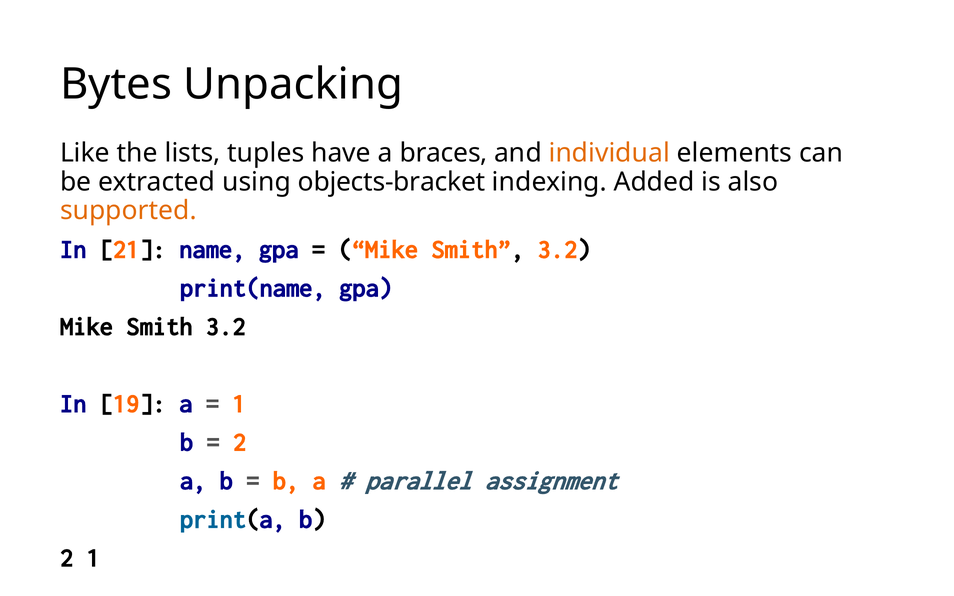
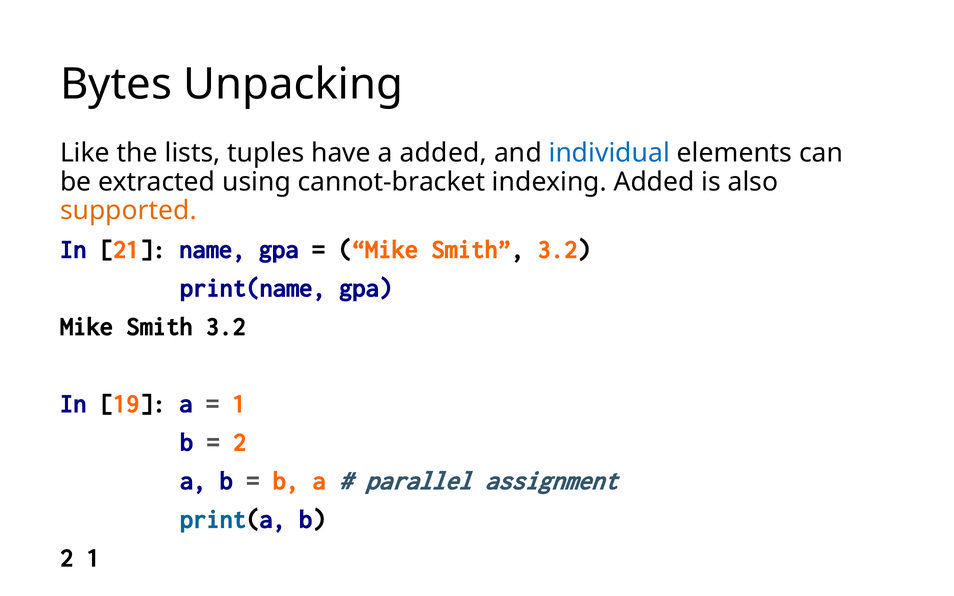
a braces: braces -> added (443, 153)
individual colour: orange -> blue (609, 153)
objects-bracket: objects-bracket -> cannot-bracket (391, 182)
